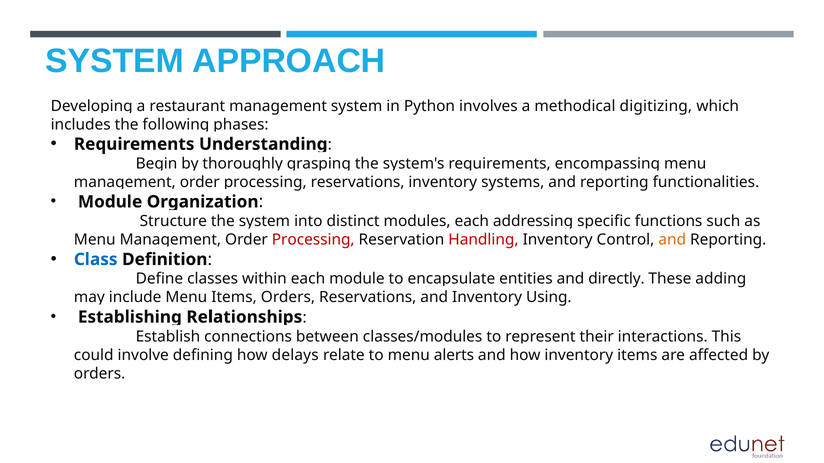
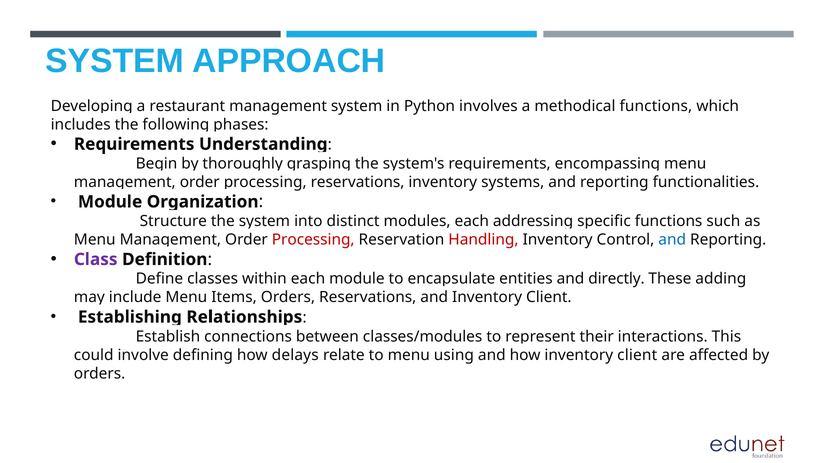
methodical digitizing: digitizing -> functions (656, 106)
and colour: orange -> blue (672, 240)
Class colour: blue -> purple (96, 260)
and Inventory Using: Using -> Client (549, 298)
alerts: alerts -> using (454, 355)
how inventory items: items -> client (637, 355)
